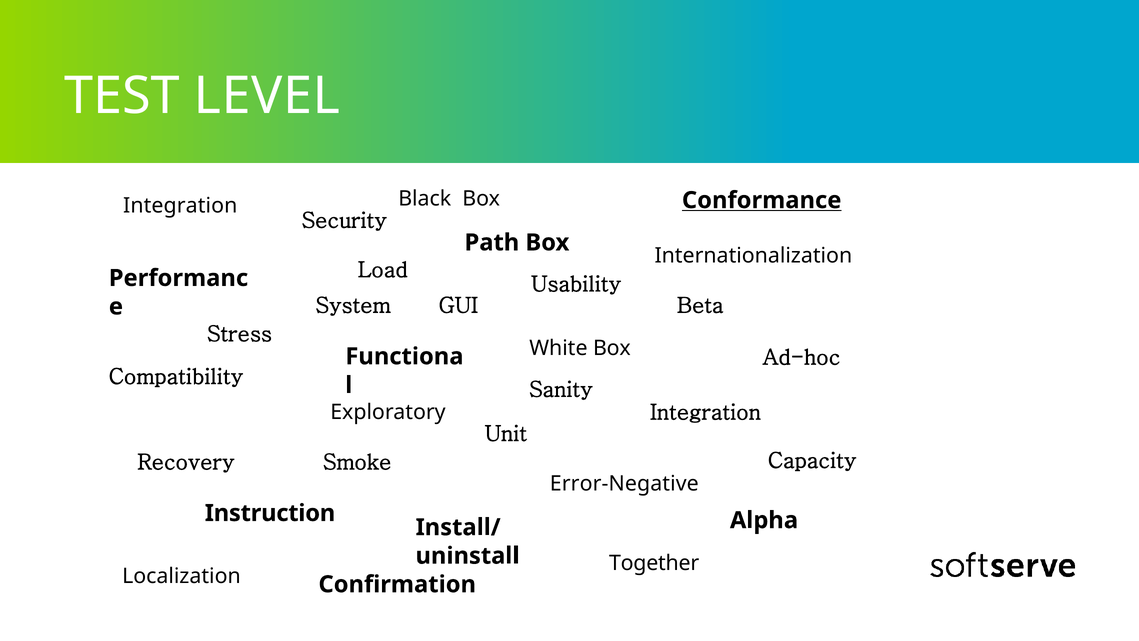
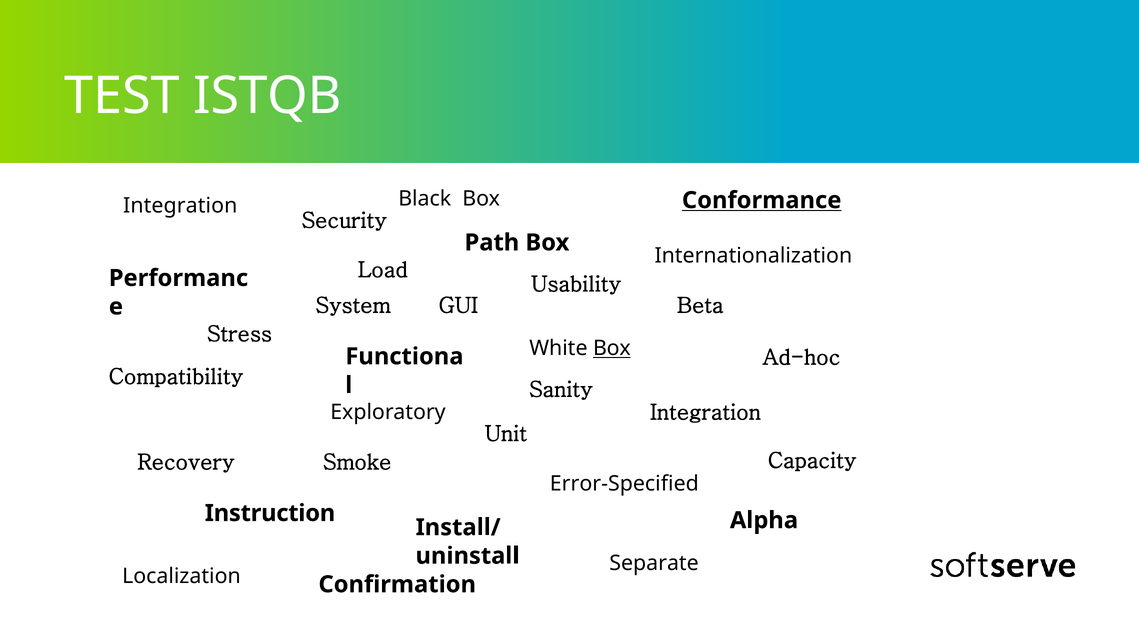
LEVEL: LEVEL -> ISTQB (267, 96)
Box underline: none -> present (612, 348)
Error-Negative: Error-Negative -> Error-Specified (624, 483)
Together: Together -> Separate (654, 563)
